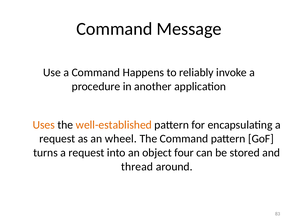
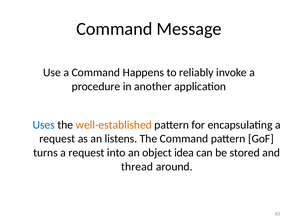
Uses colour: orange -> blue (44, 124)
wheel: wheel -> listens (121, 138)
four: four -> idea (184, 152)
